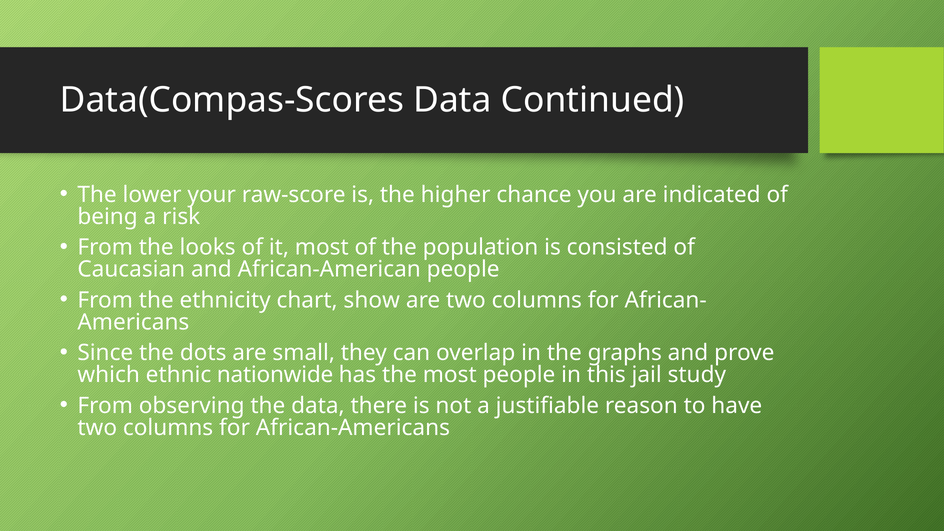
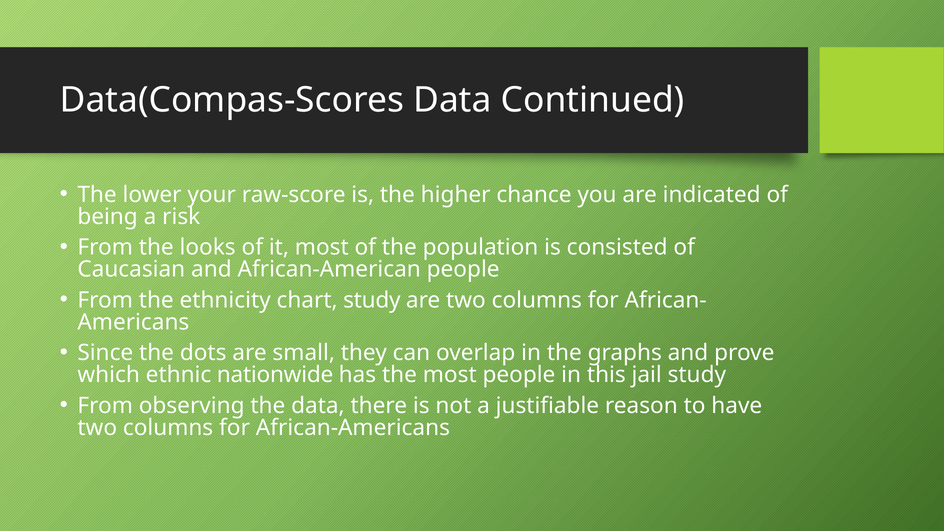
chart show: show -> study (372, 300)
